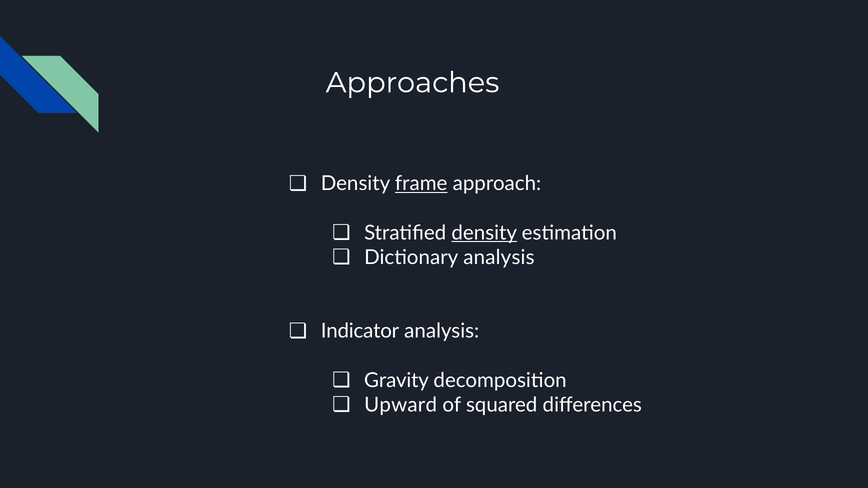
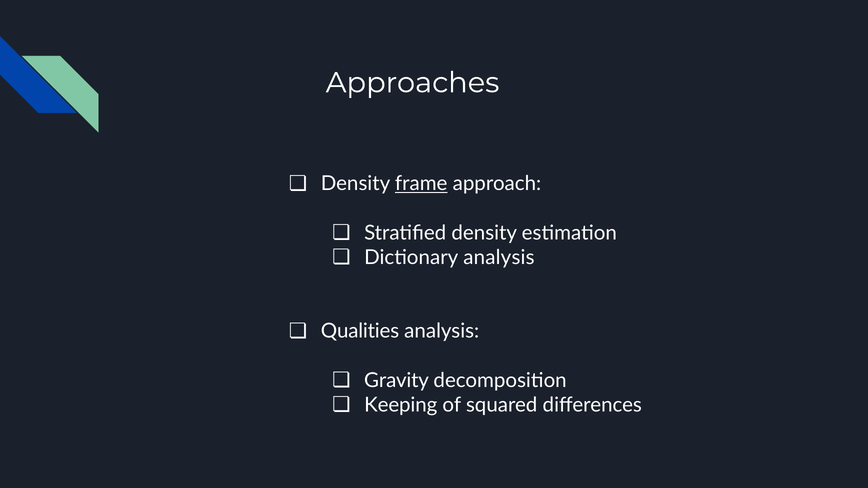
density underline: present -> none (484, 233)
Indicator: Indicator -> Qualities (360, 331)
Upward: Upward -> Keeping (401, 405)
